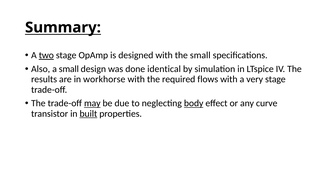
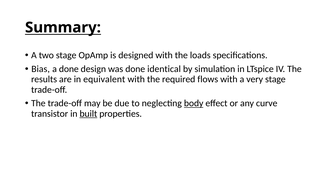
two underline: present -> none (46, 55)
the small: small -> loads (200, 55)
Also: Also -> Bias (41, 69)
a small: small -> done (69, 69)
workhorse: workhorse -> equivalent (104, 80)
may underline: present -> none (92, 104)
